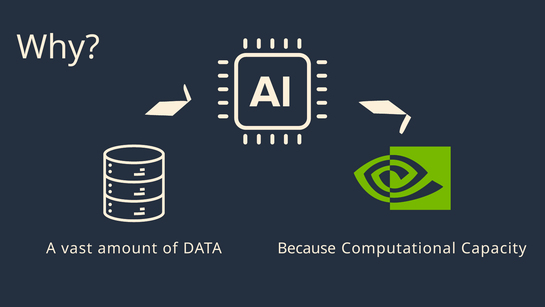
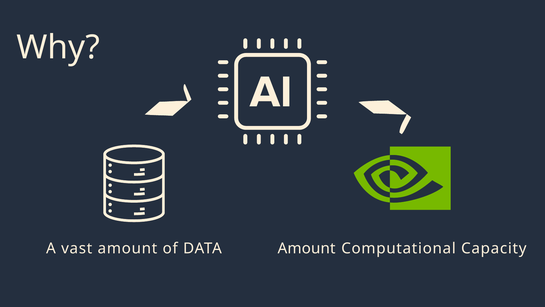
DATA Because: Because -> Amount (307, 248)
